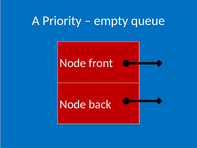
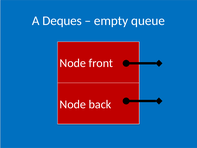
Priority: Priority -> Deques (62, 21)
